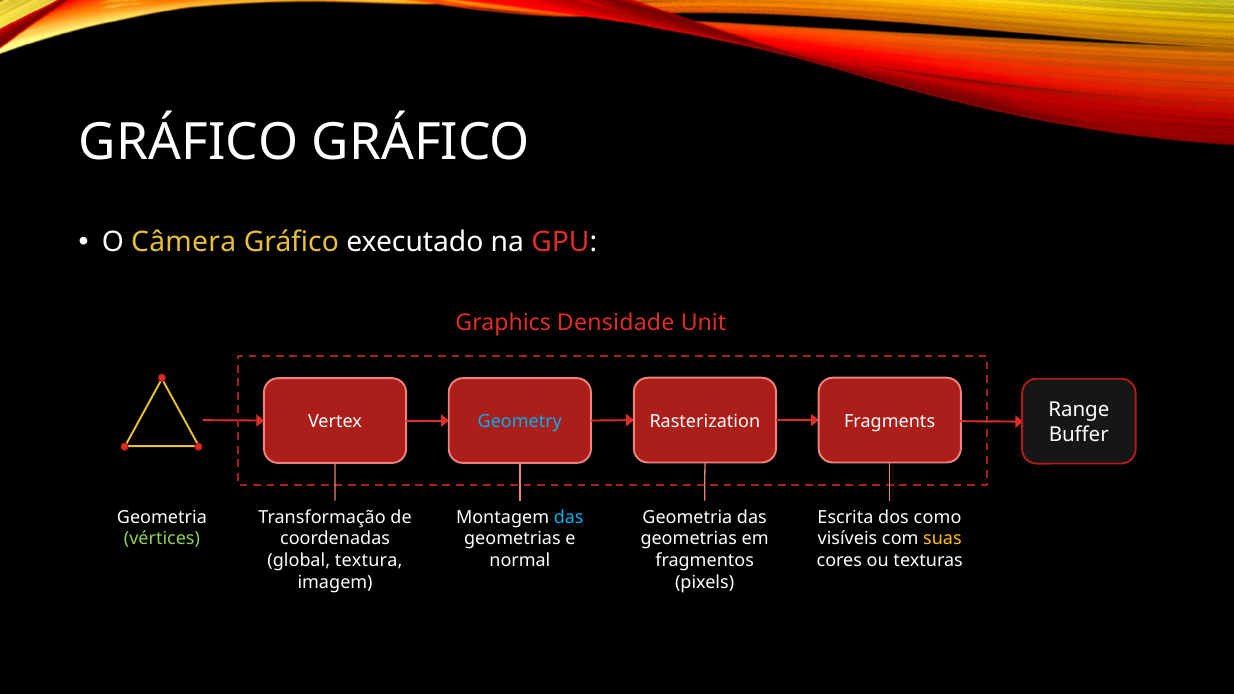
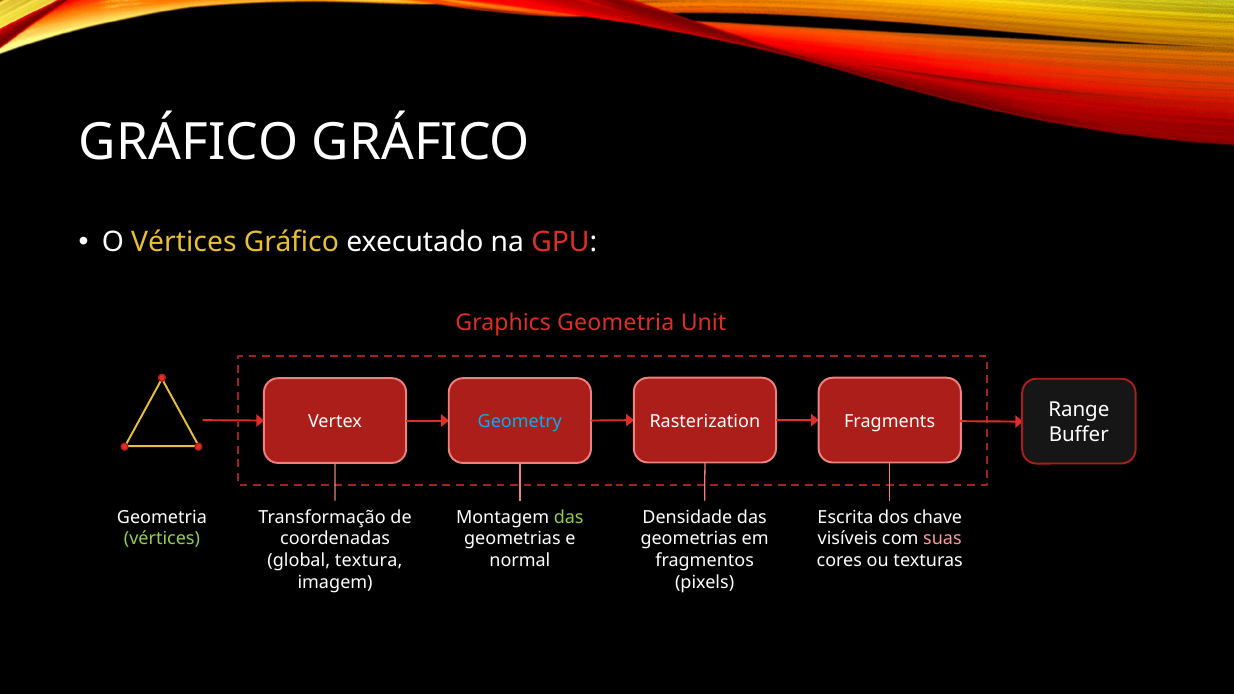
O Câmera: Câmera -> Vértices (184, 242)
Graphics Densidade: Densidade -> Geometria (616, 323)
Geometria: Geometria -> Densidade (687, 517)
das colour: light blue -> light green (569, 517)
como: como -> chave (938, 517)
suas colour: yellow -> pink (942, 539)
